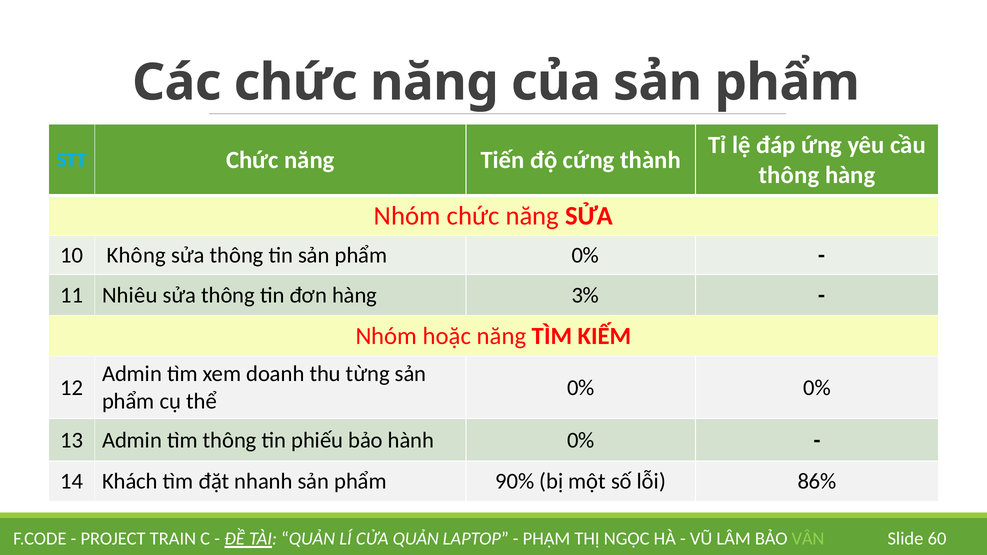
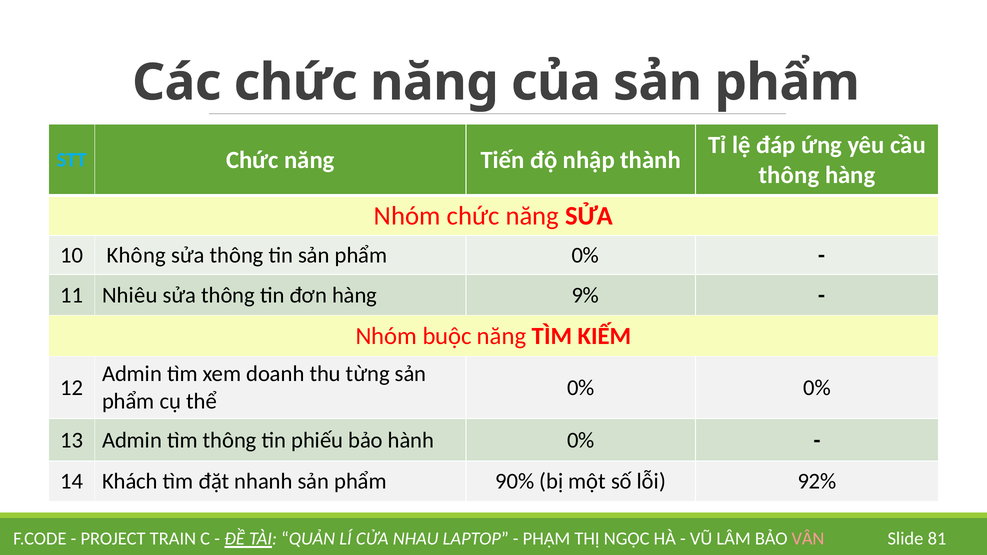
cứng: cứng -> nhập (589, 160)
3%: 3% -> 9% (585, 295)
hoặc: hoặc -> buộc (447, 336)
86%: 86% -> 92% (817, 482)
60: 60 -> 81 (937, 539)
CỬA QUẢN: QUẢN -> NHAU (416, 539)
VÂN colour: light green -> pink (808, 539)
